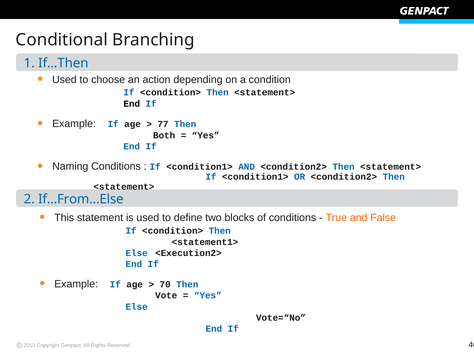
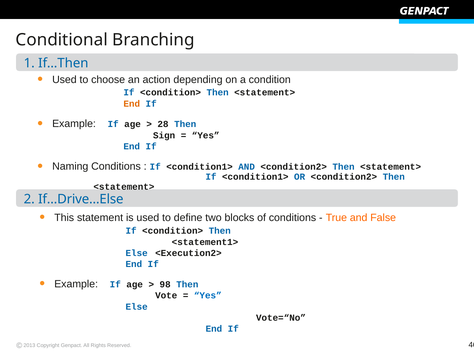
End colour: black -> orange (132, 104)
77: 77 -> 28 (163, 124)
Both: Both -> Sign (164, 136)
If…From…Else: If…From…Else -> If…Drive…Else (81, 199)
70: 70 -> 98 (165, 285)
